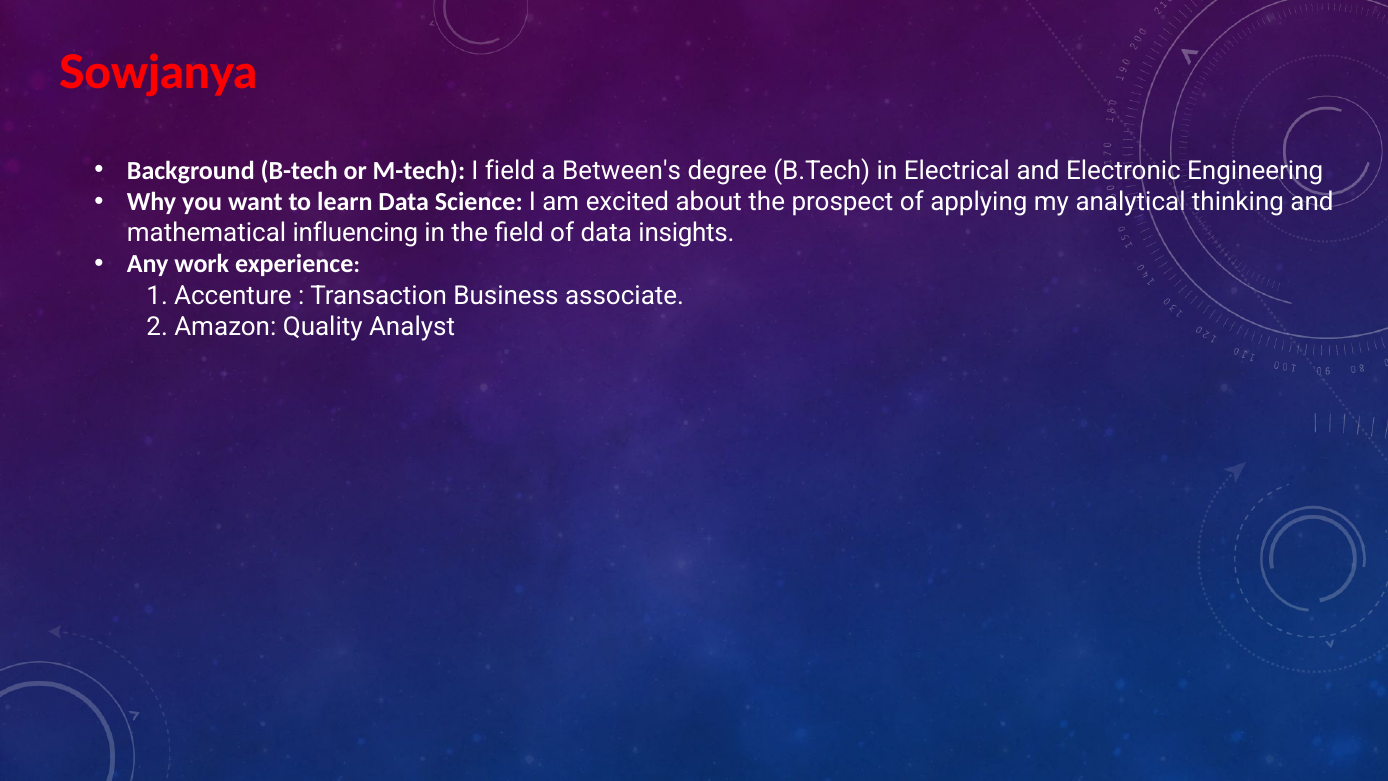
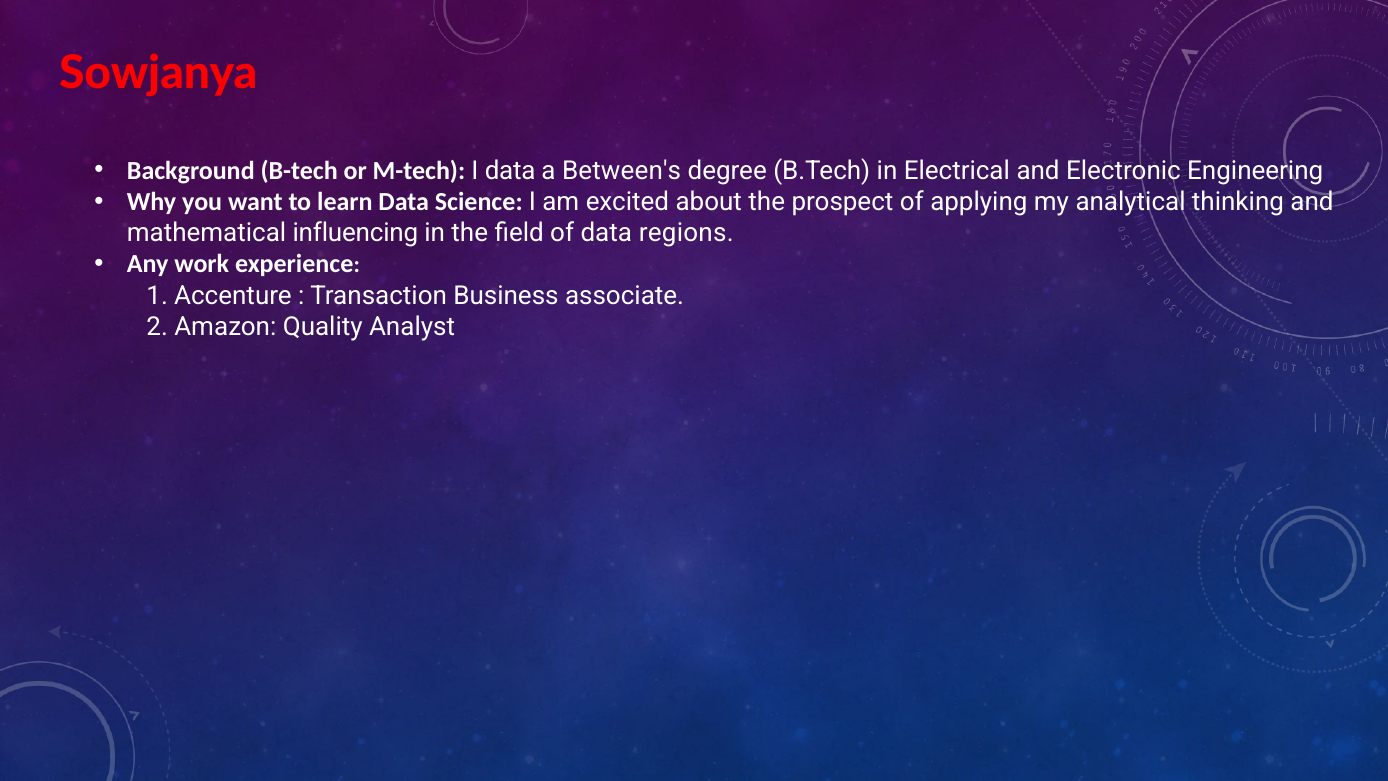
I field: field -> data (510, 171)
insights: insights -> regions (686, 233)
